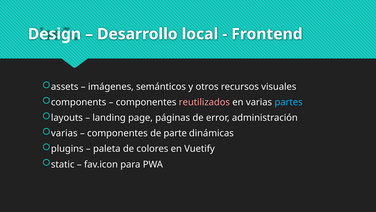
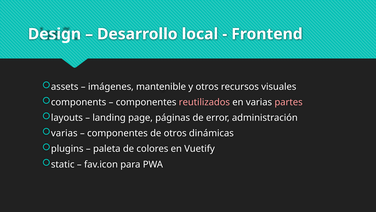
semánticos: semánticos -> mantenible (161, 86)
partes colour: light blue -> pink (289, 102)
de parte: parte -> otros (175, 133)
